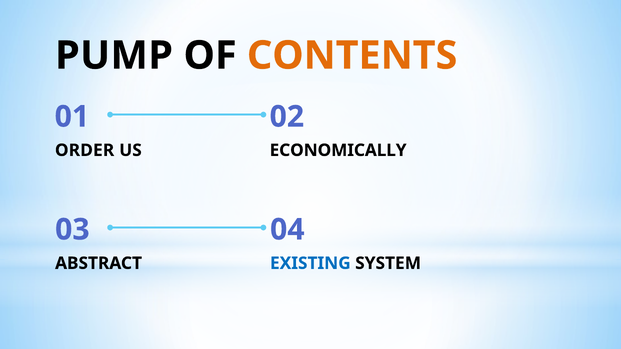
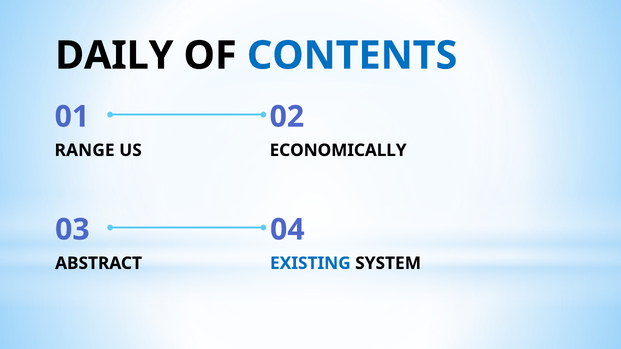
PUMP: PUMP -> DAILY (114, 56)
CONTENTS colour: orange -> blue (352, 56)
ORDER: ORDER -> RANGE (85, 150)
